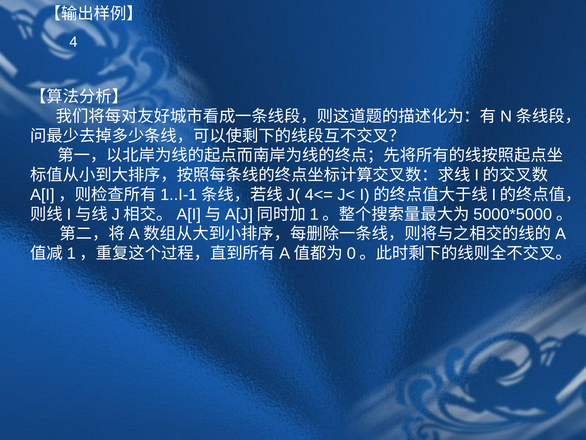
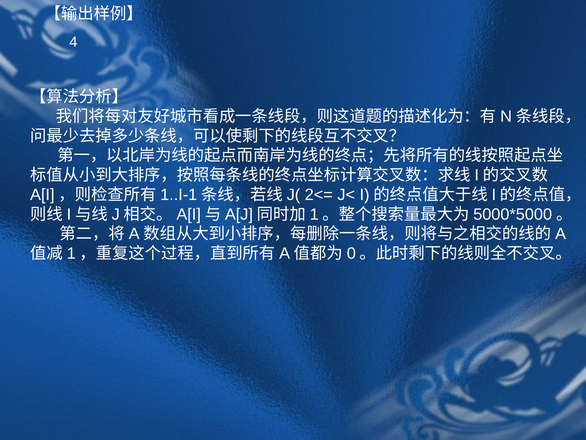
4<=: 4<= -> 2<= (319, 195)
